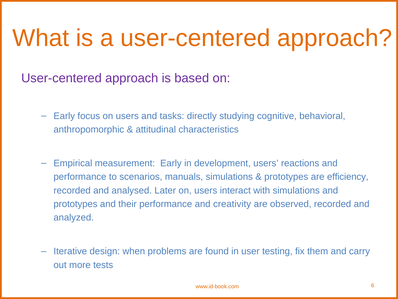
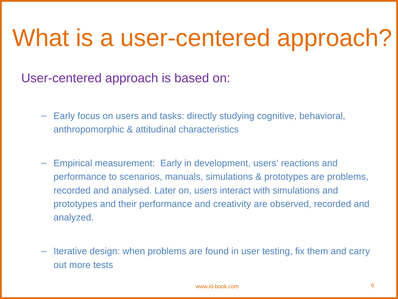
are efficiency: efficiency -> problems (348, 177)
